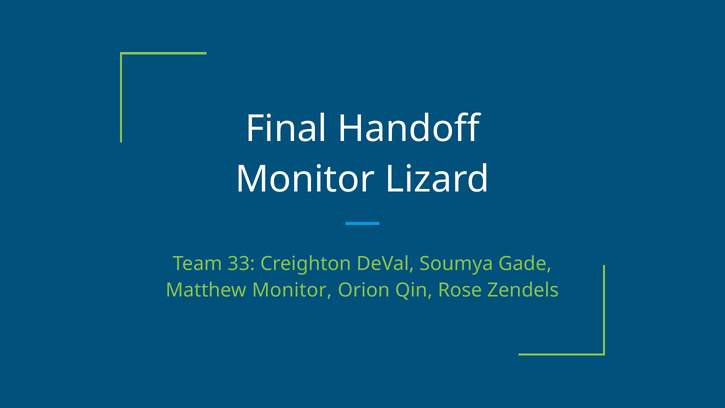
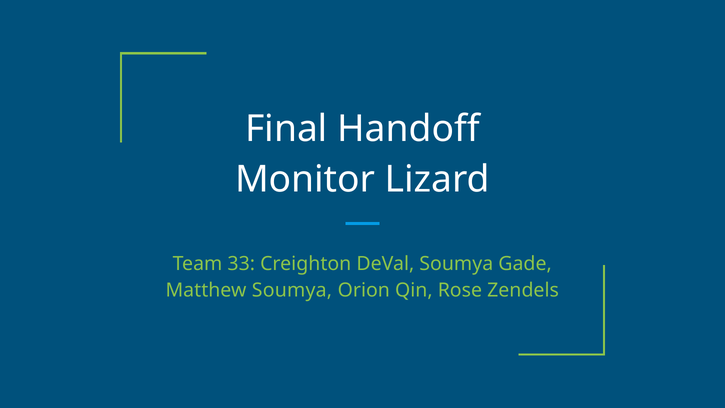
Matthew Monitor: Monitor -> Soumya (292, 290)
